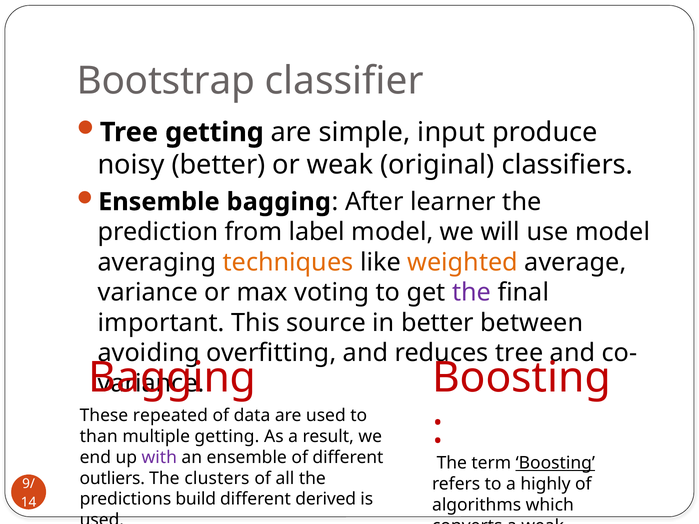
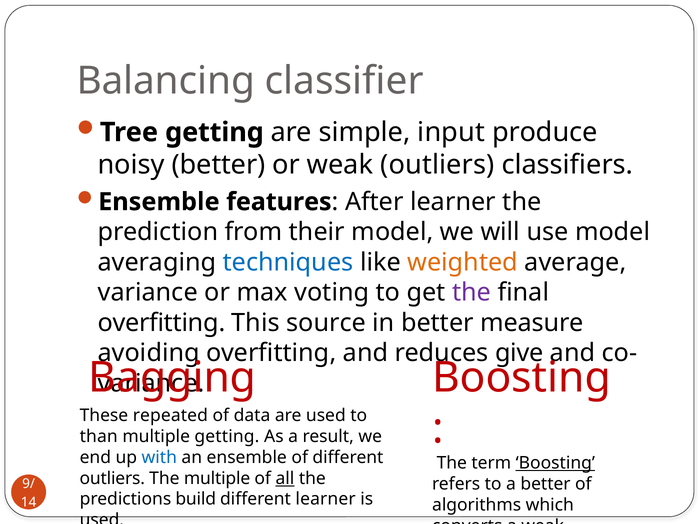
Bootstrap: Bootstrap -> Balancing (166, 81)
weak original: original -> outliers (437, 165)
Ensemble bagging: bagging -> features (279, 202)
label: label -> their (317, 232)
techniques colour: orange -> blue (288, 262)
important: important -> overfitting (161, 323)
between: between -> measure (532, 323)
reduces tree: tree -> give (519, 353)
with colour: purple -> blue (159, 458)
The clusters: clusters -> multiple (217, 478)
all underline: none -> present (285, 478)
a highly: highly -> better (546, 484)
different derived: derived -> learner (326, 499)
